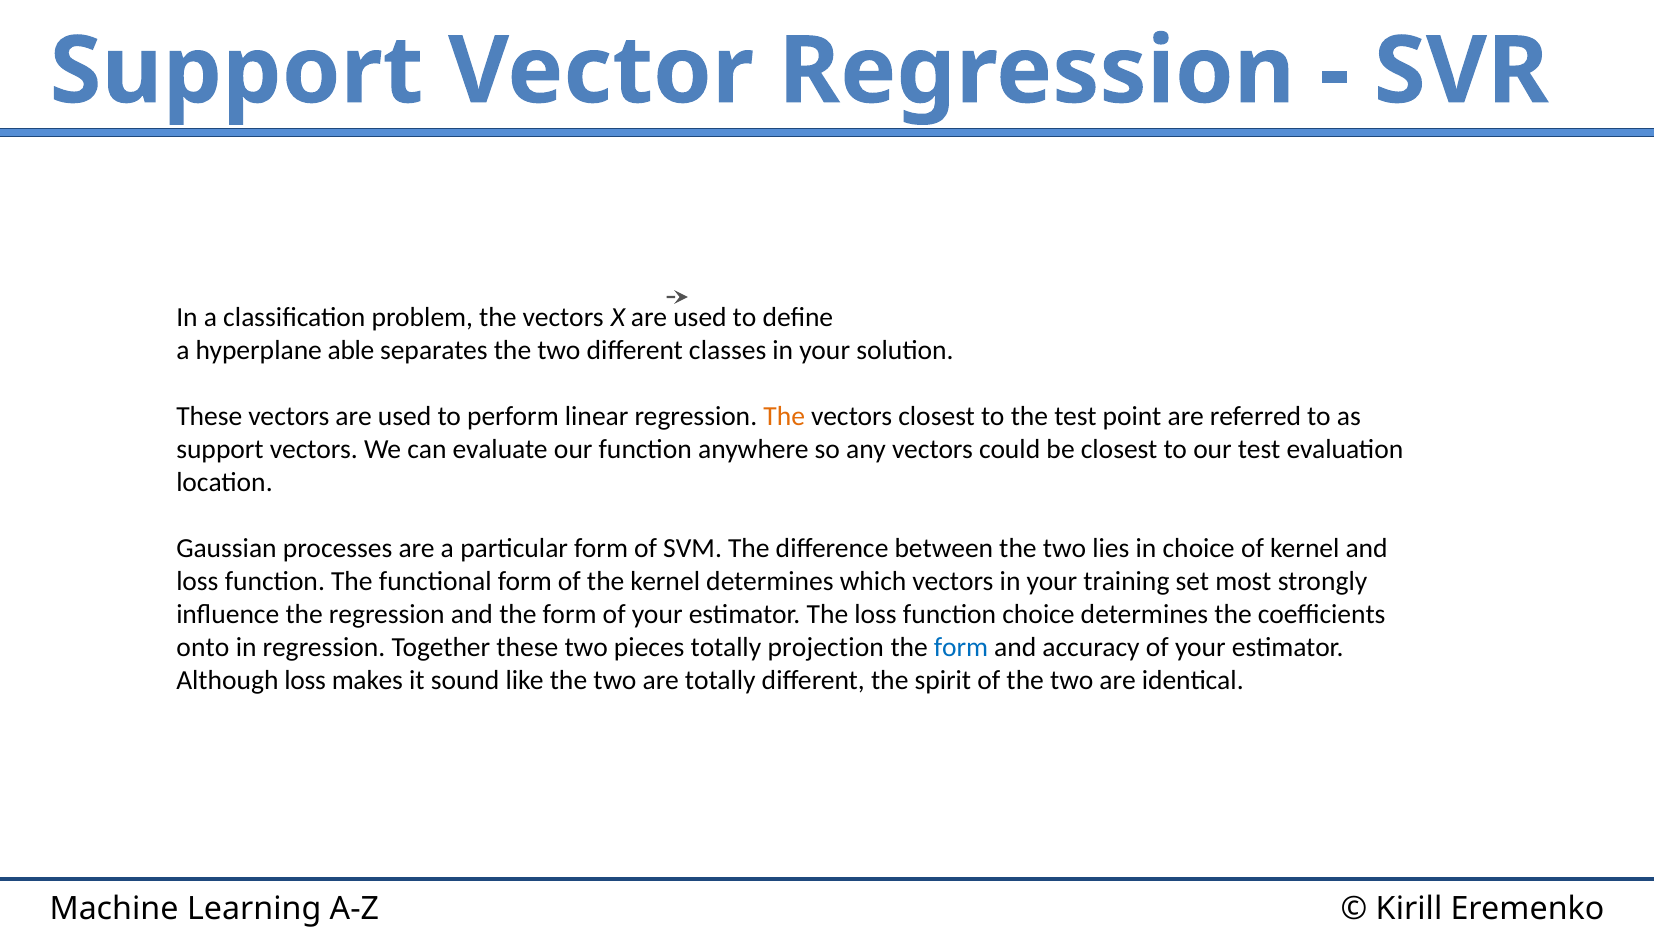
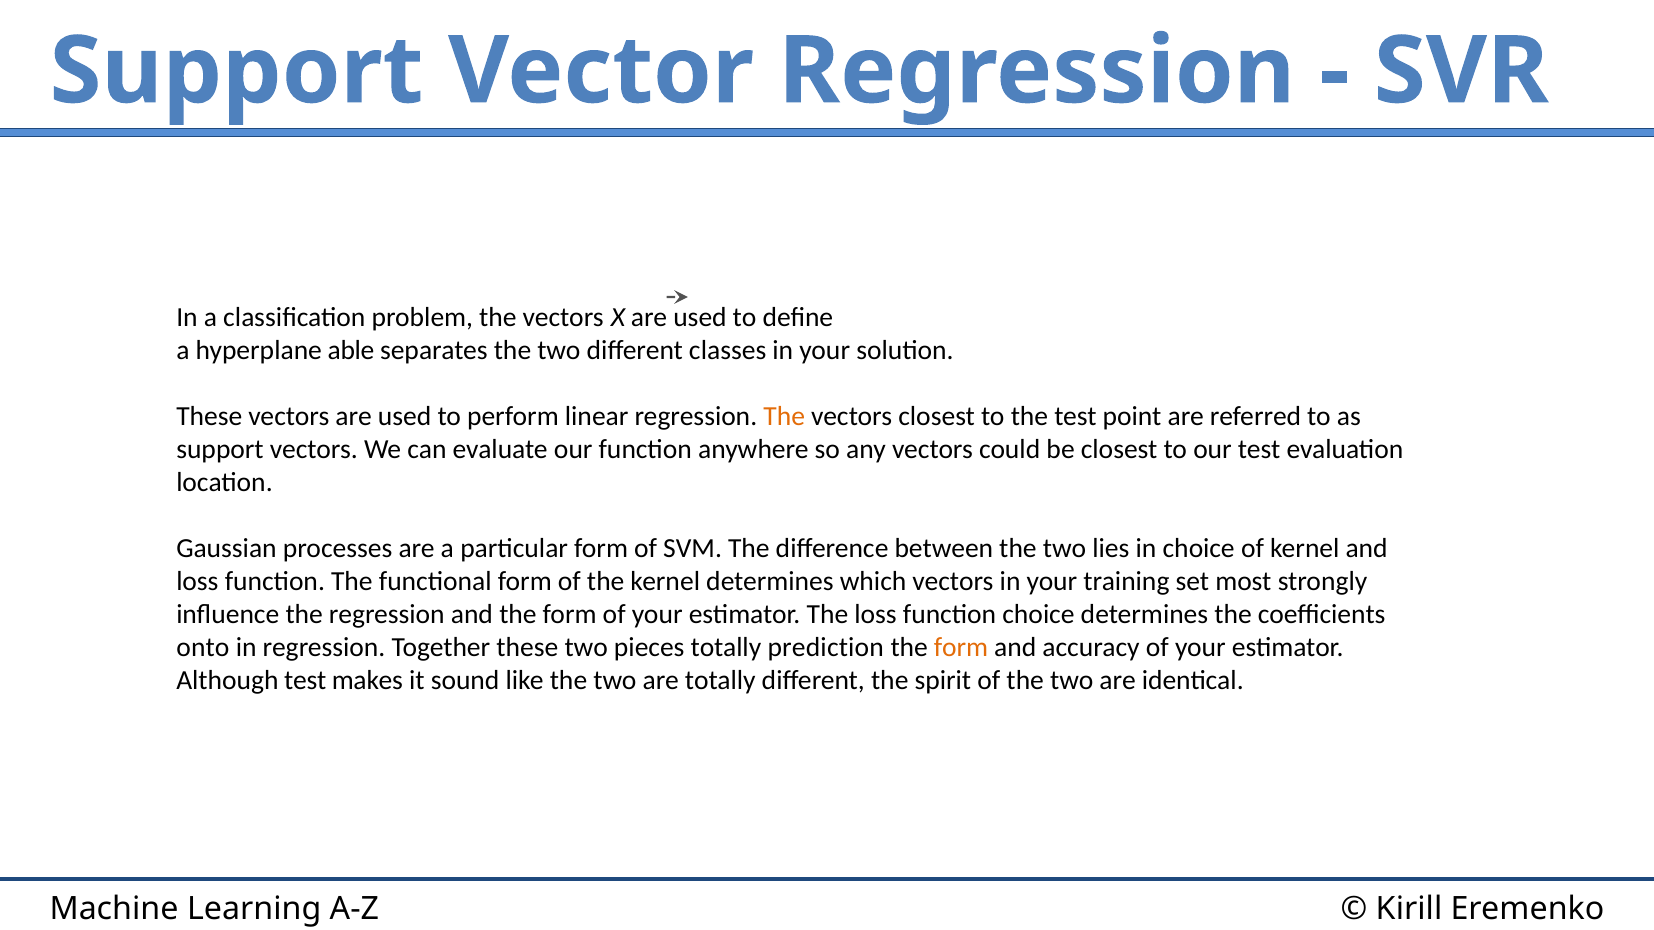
projection: projection -> prediction (826, 648)
form colour: blue -> orange (961, 648)
Although loss: loss -> test (305, 681)
